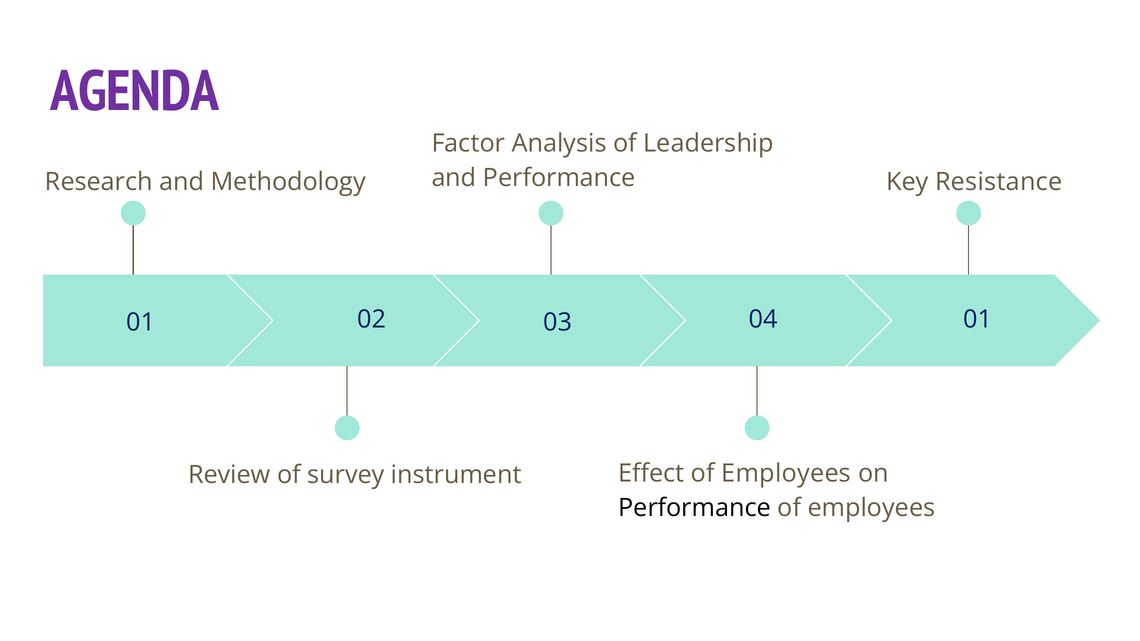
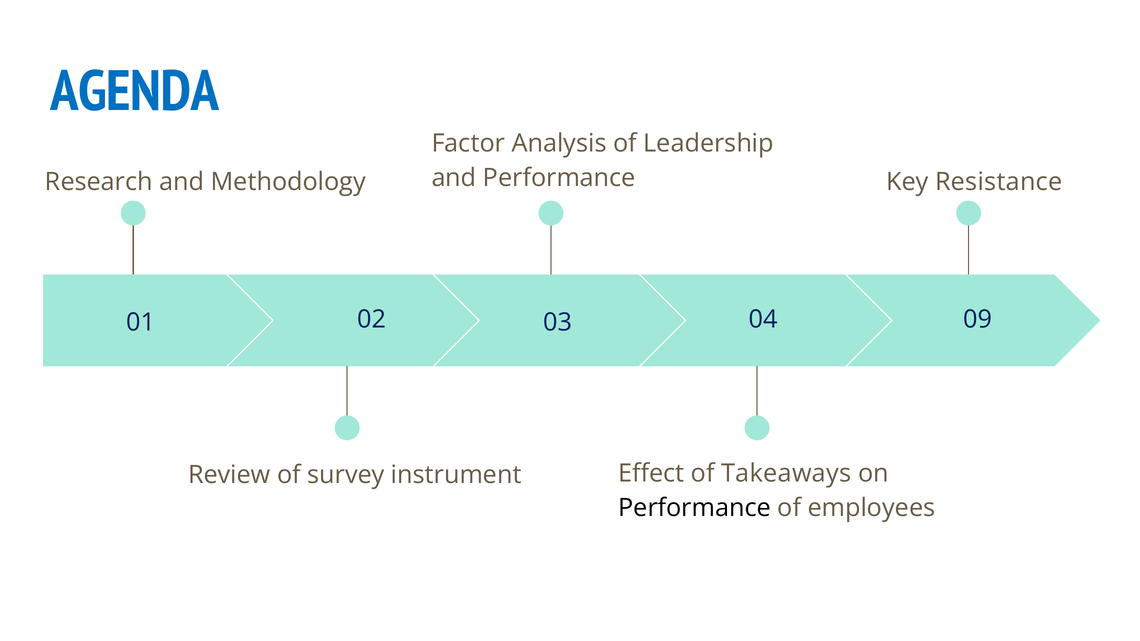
AGENDA colour: purple -> blue (135, 92)
01: 01 -> 09 (978, 320)
Effect of Employees: Employees -> Takeaways (786, 473)
